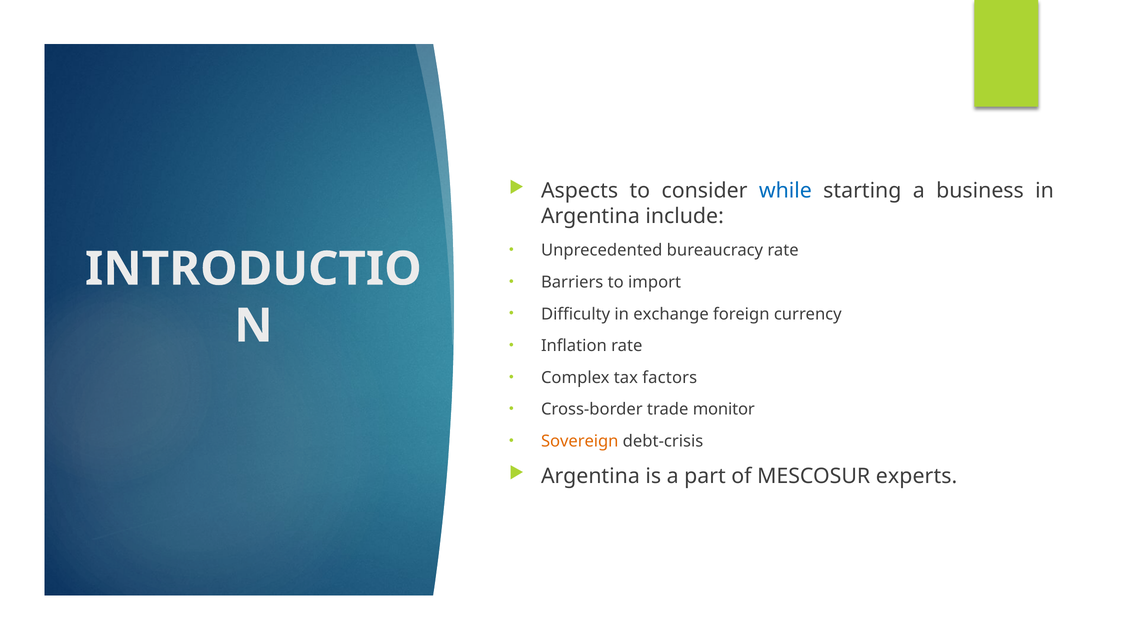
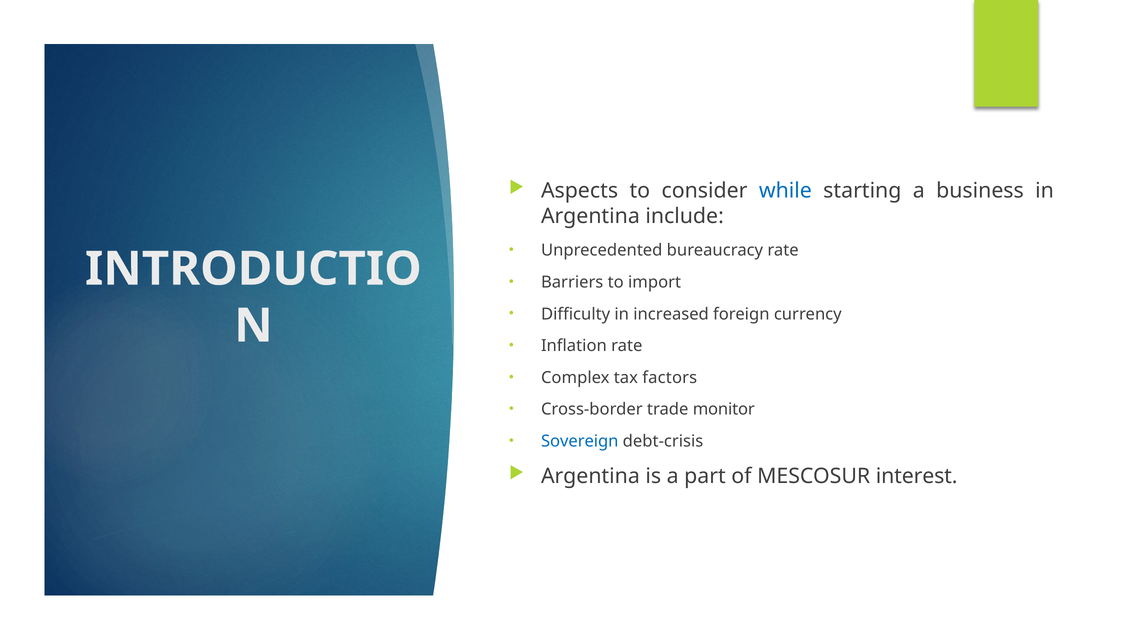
exchange: exchange -> increased (671, 314)
Sovereign colour: orange -> blue (580, 441)
experts: experts -> interest (917, 476)
